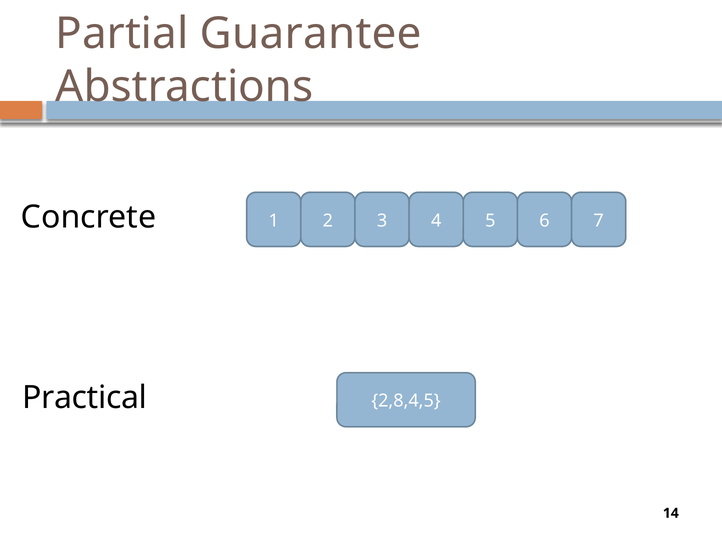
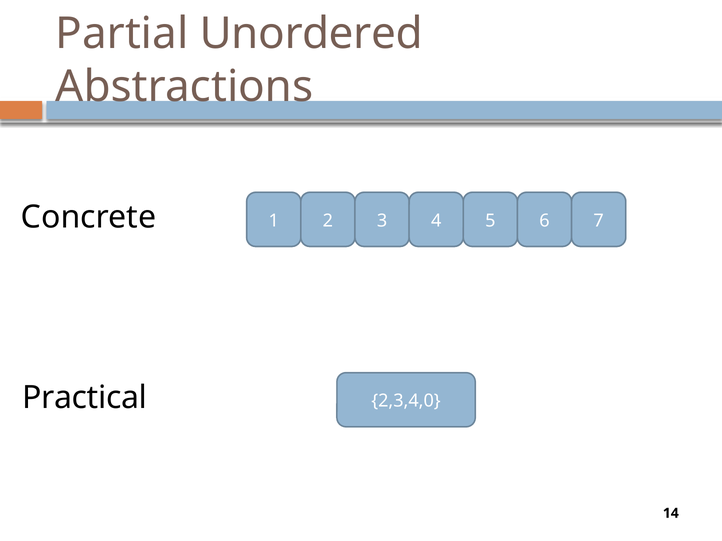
Guarantee: Guarantee -> Unordered (311, 34)
2,8,4,5: 2,8,4,5 -> 2,3,4,0 (406, 401)
